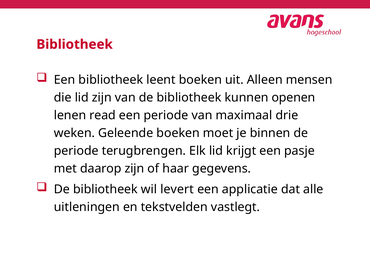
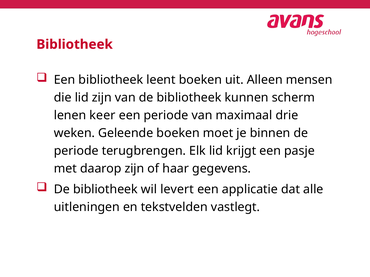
openen: openen -> scherm (293, 98)
read: read -> keer (102, 116)
